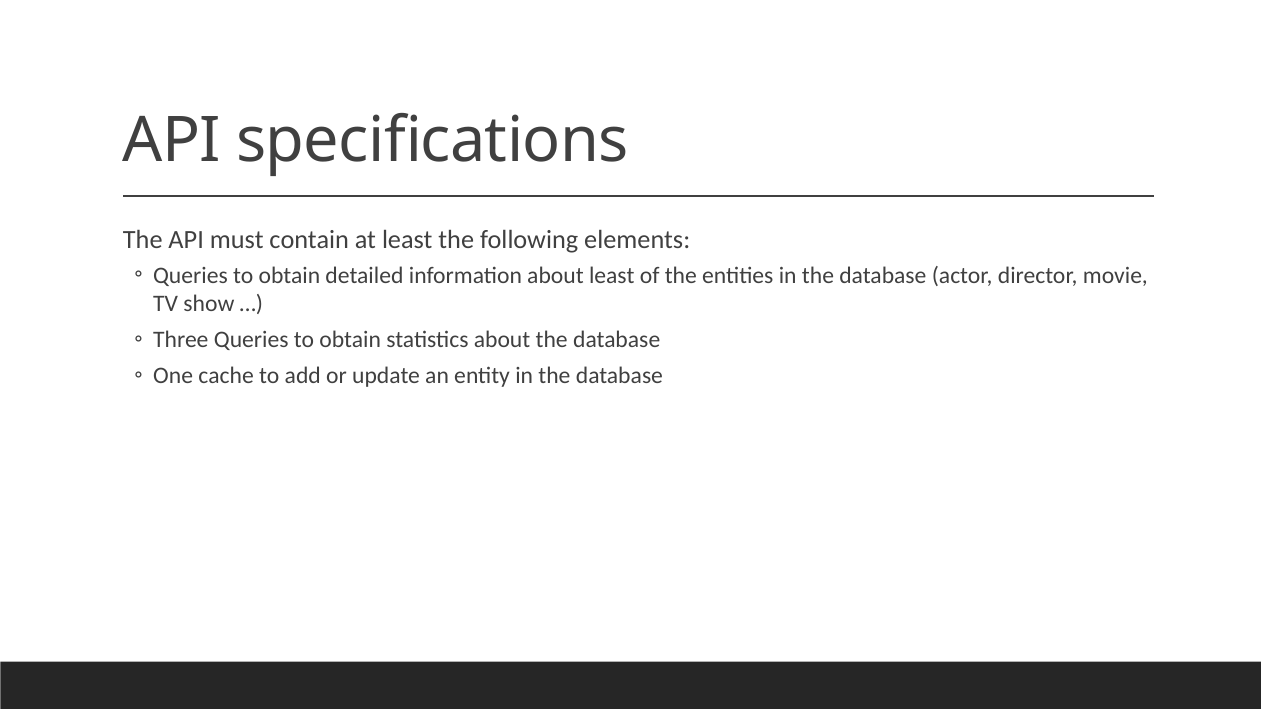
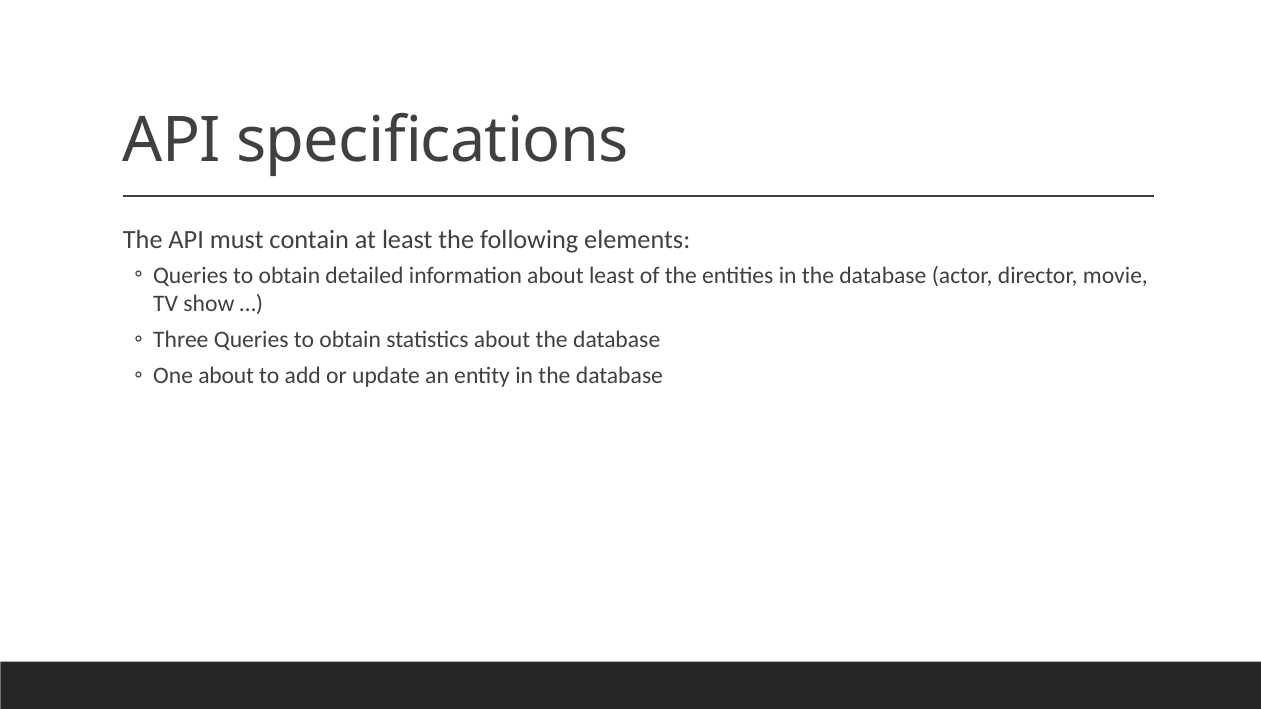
One cache: cache -> about (226, 376)
